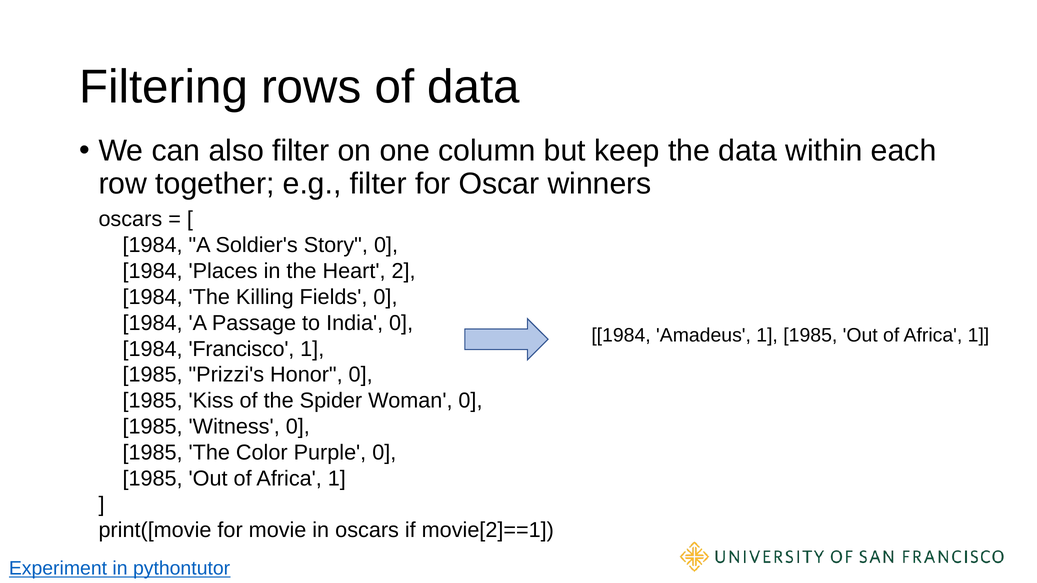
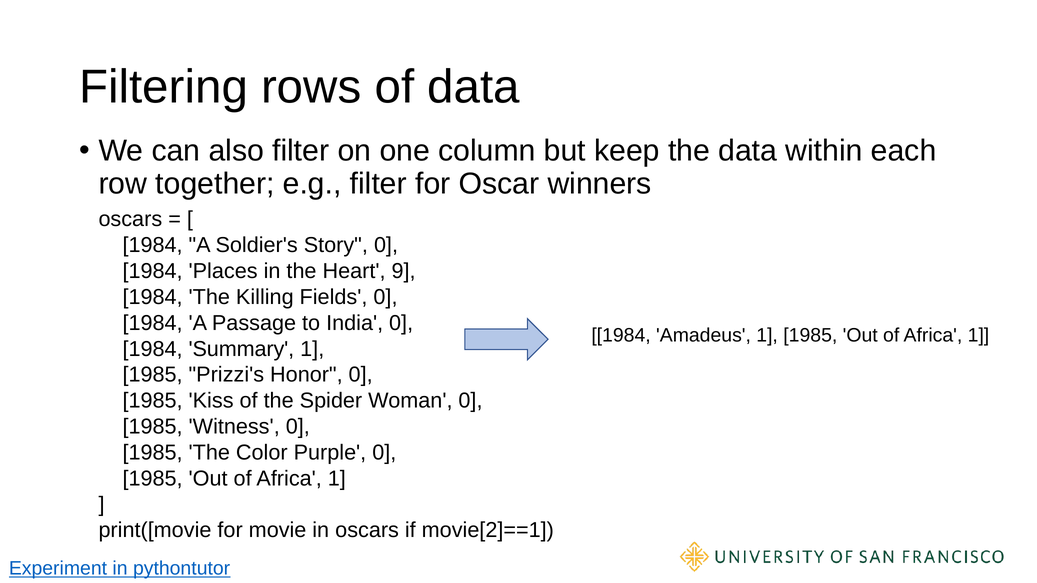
2: 2 -> 9 (404, 271)
Francisco: Francisco -> Summary (241, 349)
